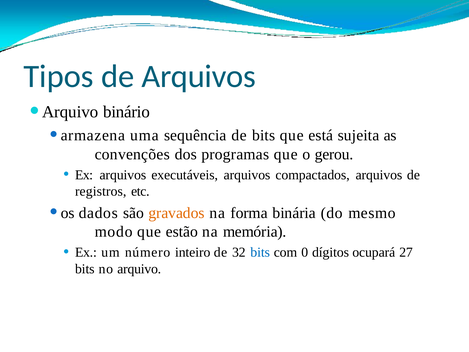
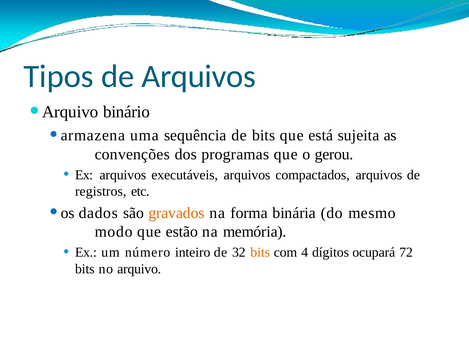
bits colour: blue -> orange (260, 252)
0: 0 -> 4 (305, 252)
27: 27 -> 72 (406, 252)
